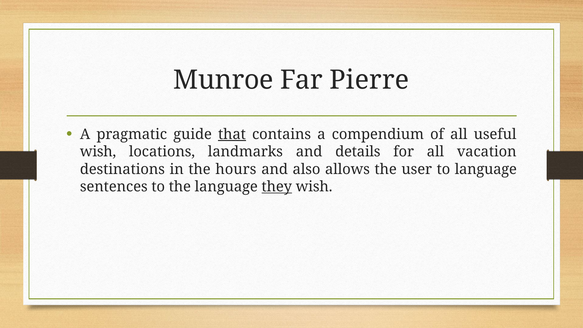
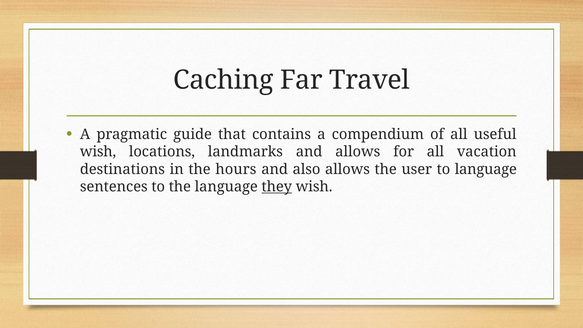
Munroe: Munroe -> Caching (223, 80)
Pierre: Pierre -> Travel (370, 80)
that underline: present -> none (232, 134)
and details: details -> allows (358, 152)
